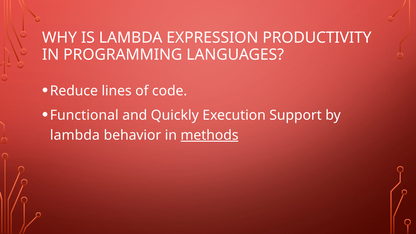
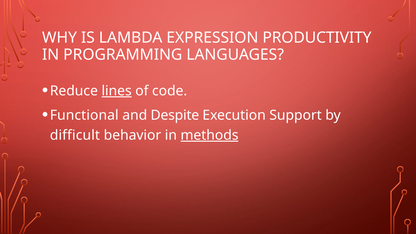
lines underline: none -> present (117, 91)
Quickly: Quickly -> Despite (175, 115)
lambda: lambda -> difficult (75, 135)
